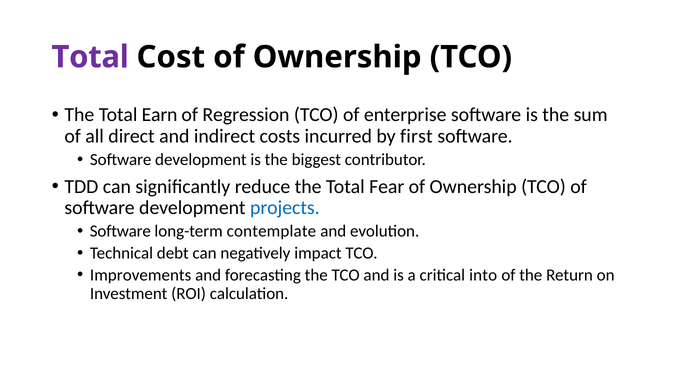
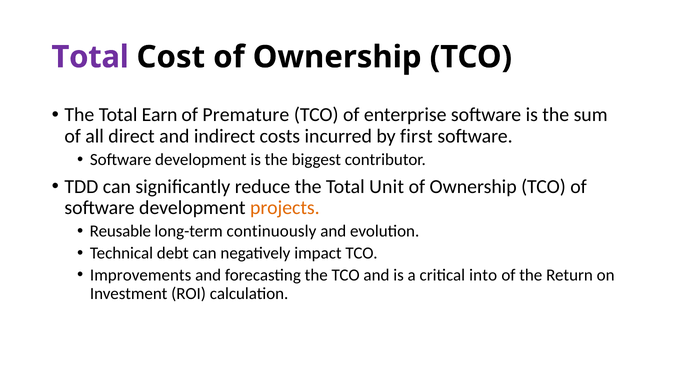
Regression: Regression -> Premature (246, 115)
Fear: Fear -> Unit (387, 187)
projects colour: blue -> orange (285, 208)
Software: Software -> Reusable (120, 231)
contemplate: contemplate -> continuously (271, 231)
